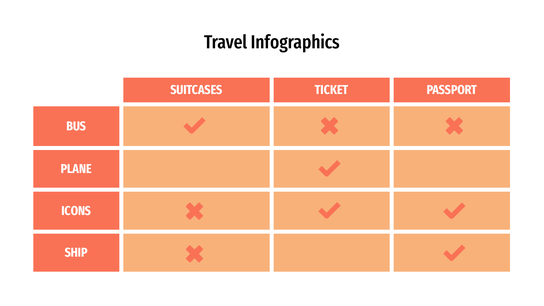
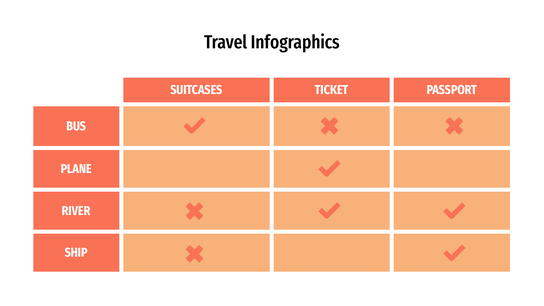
ICONS: ICONS -> RIVER (76, 211)
